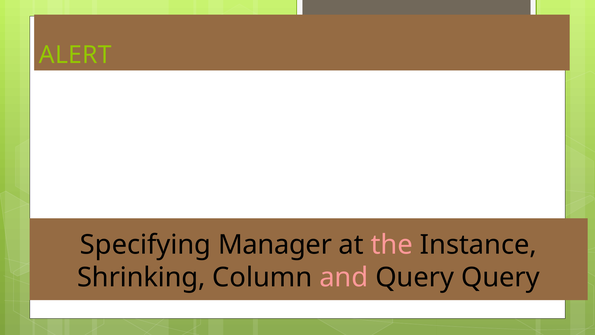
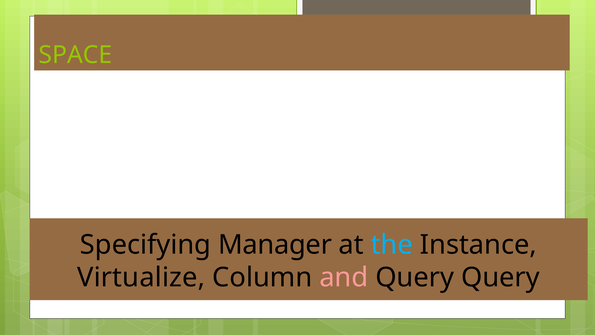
ALERT: ALERT -> SPACE (75, 55)
the colour: pink -> light blue (392, 245)
Shrinking: Shrinking -> Virtualize (141, 277)
